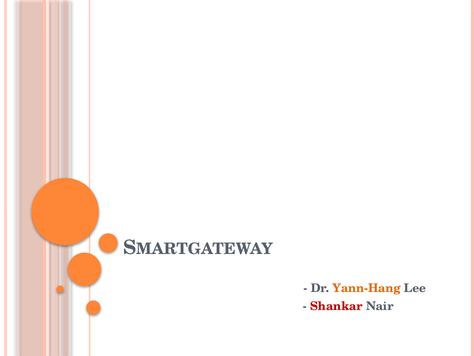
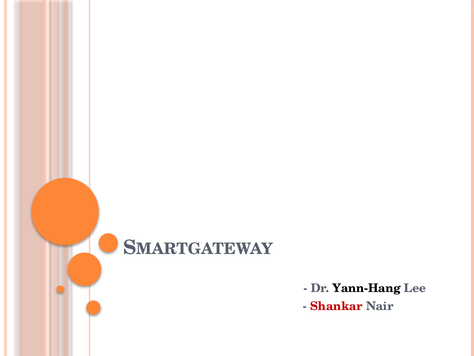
Yann-Hang colour: orange -> black (367, 288)
